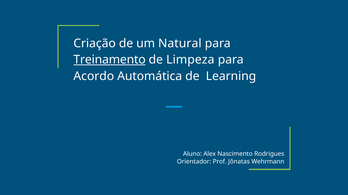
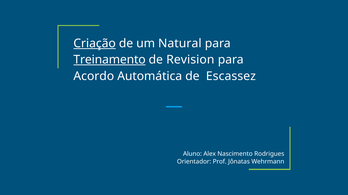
Criação underline: none -> present (95, 44)
Limpeza: Limpeza -> Revision (190, 60)
Learning: Learning -> Escassez (231, 76)
